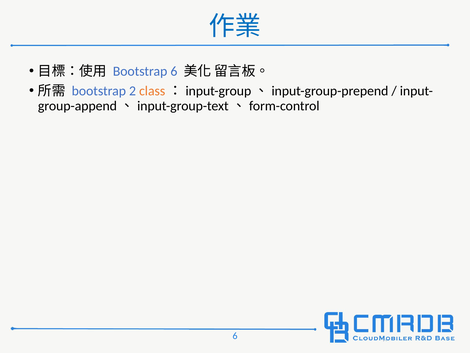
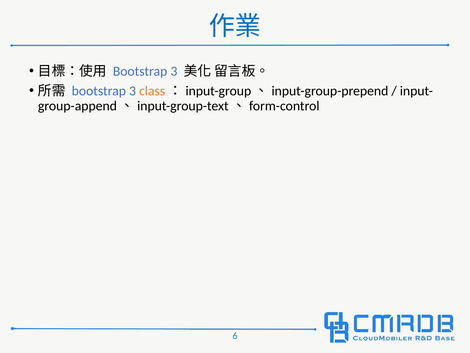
6: 6 -> 3 (174, 71)
2: 2 -> 3 (132, 91)
